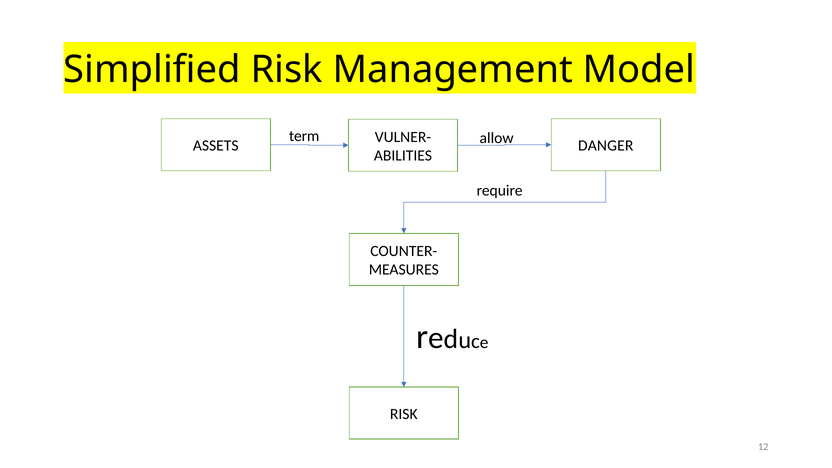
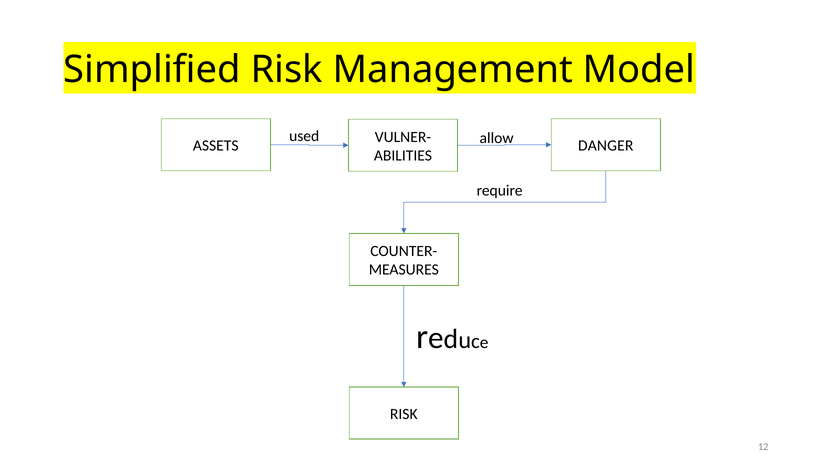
term: term -> used (304, 136)
